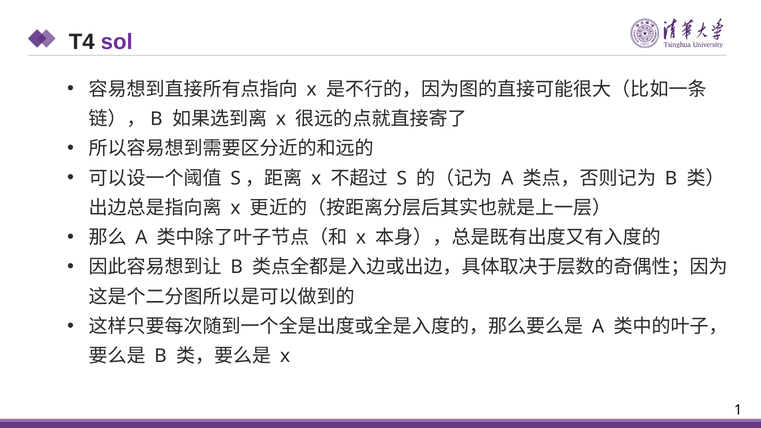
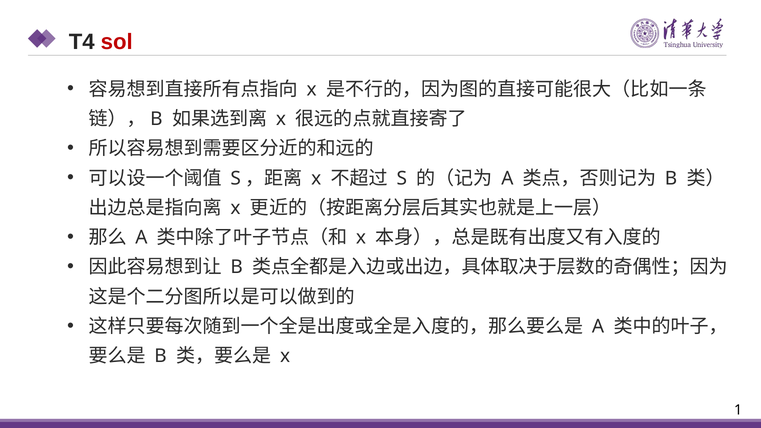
sol colour: purple -> red (117, 42)
